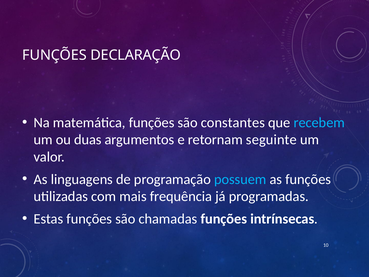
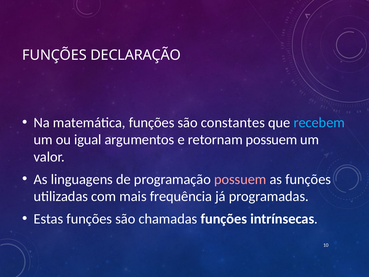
duas: duas -> igual (88, 140)
retornam seguinte: seguinte -> possuem (272, 140)
possuem colour: light blue -> pink (240, 179)
